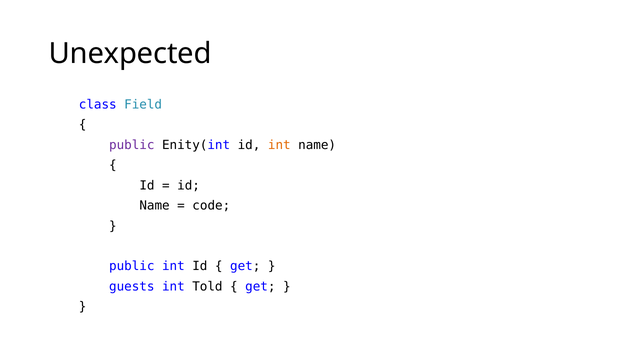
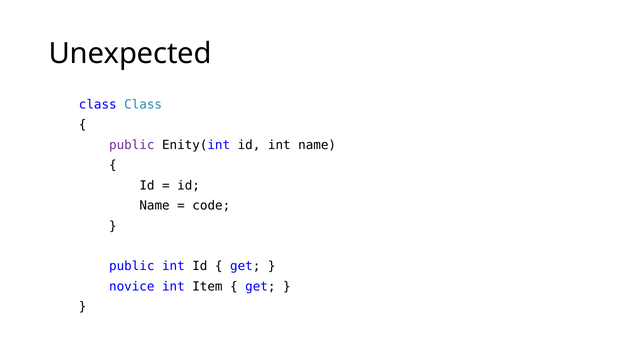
class Field: Field -> Class (143, 104)
int colour: orange -> black (279, 145)
guests: guests -> novice (132, 287)
Told: Told -> Item (207, 287)
